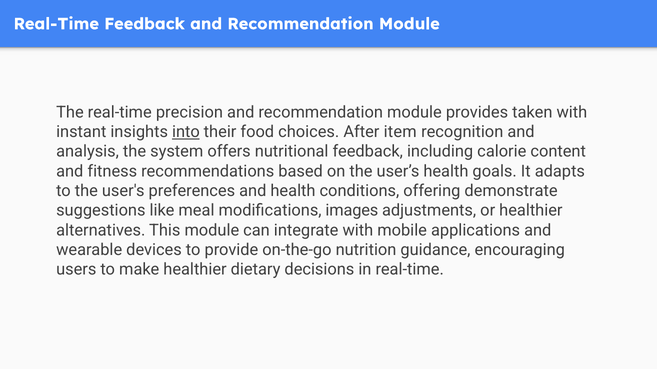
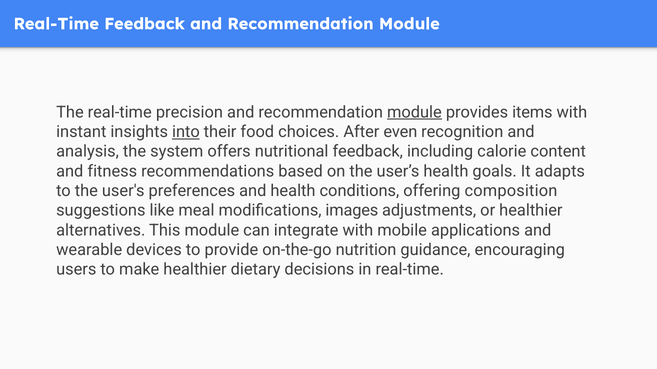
module underline: none -> present (414, 112)
taken: taken -> items (532, 112)
item: item -> even (400, 132)
demonstrate: demonstrate -> composition (511, 191)
